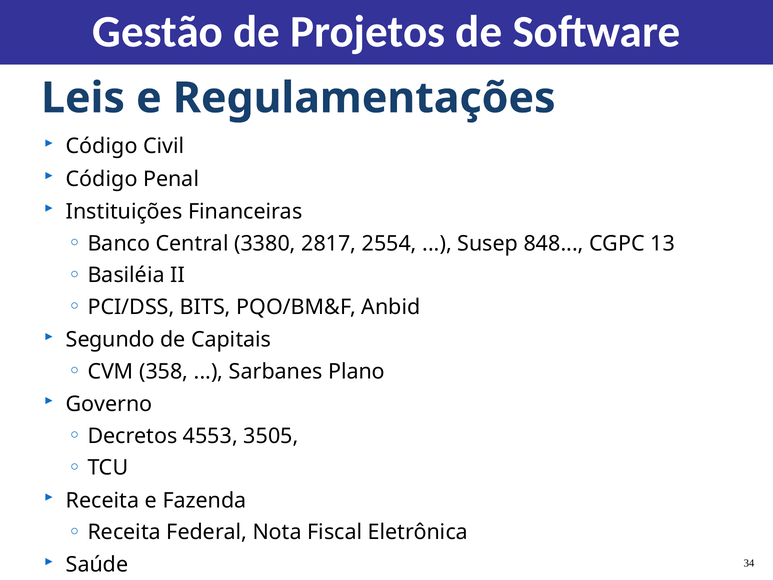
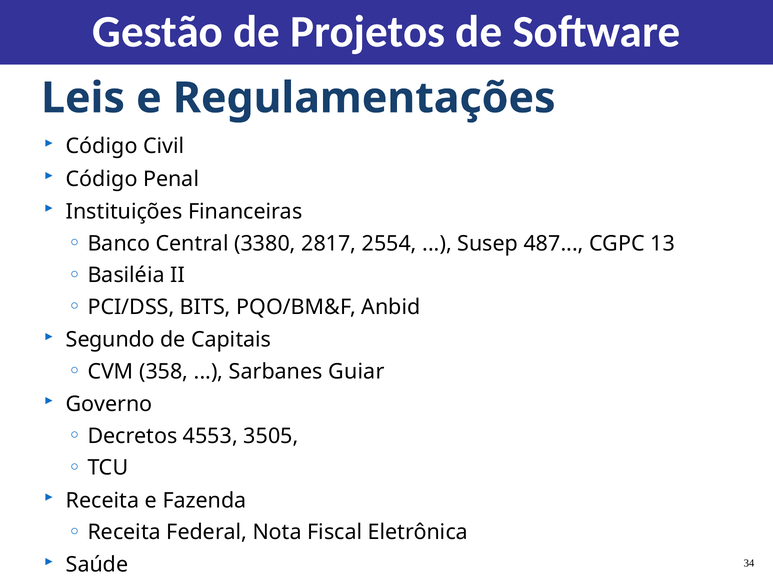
848: 848 -> 487 (554, 243)
Plano: Plano -> Guiar (356, 371)
